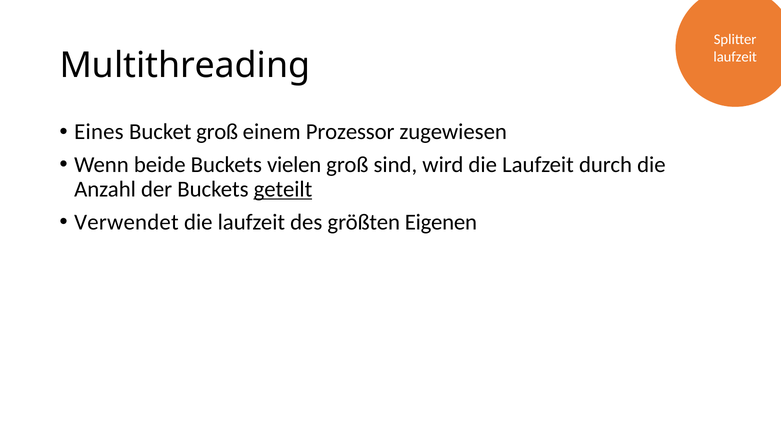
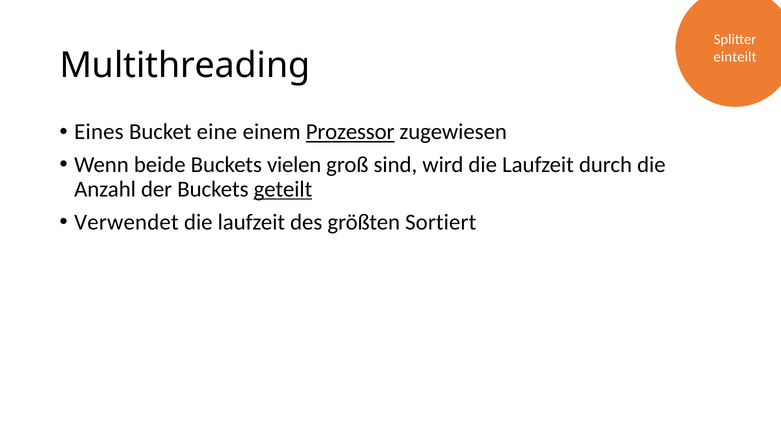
laufzeit: laufzeit -> einteilt (735, 57)
Bucket groß: groß -> eine (217, 132)
Prozessor underline: none -> present (350, 132)
Eigenen: Eigenen -> Sortiert (441, 222)
